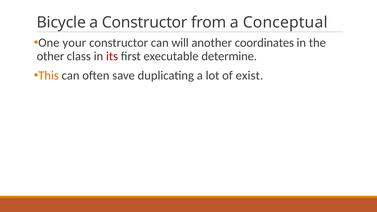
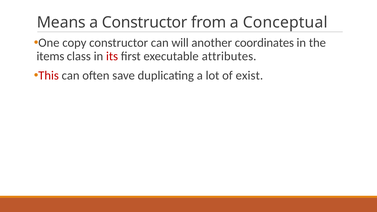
Bicycle: Bicycle -> Means (61, 22)
your: your -> copy (74, 43)
other: other -> items (50, 56)
determine: determine -> attributes (229, 56)
This colour: orange -> red (49, 75)
